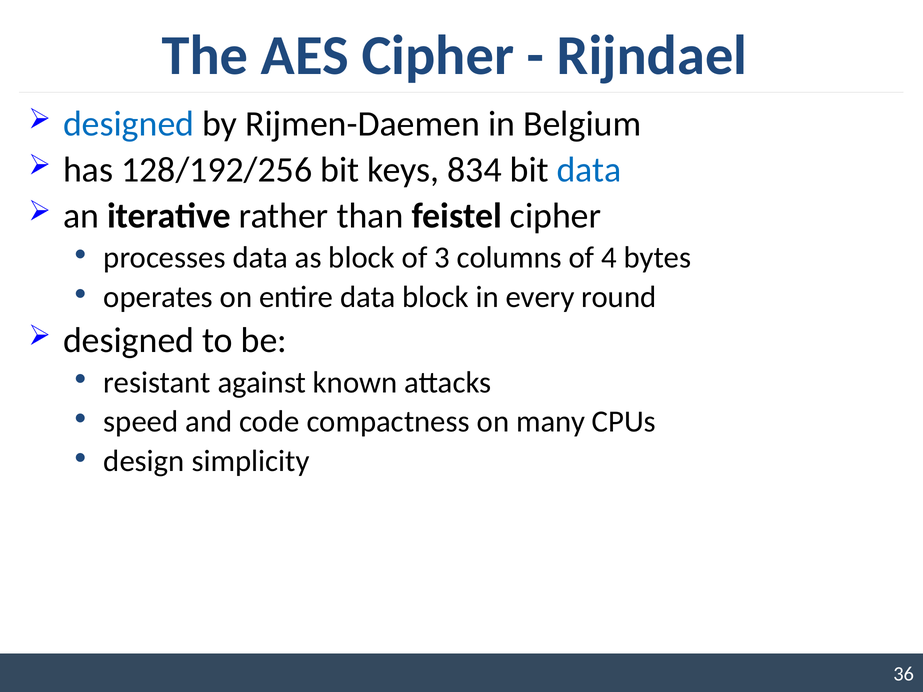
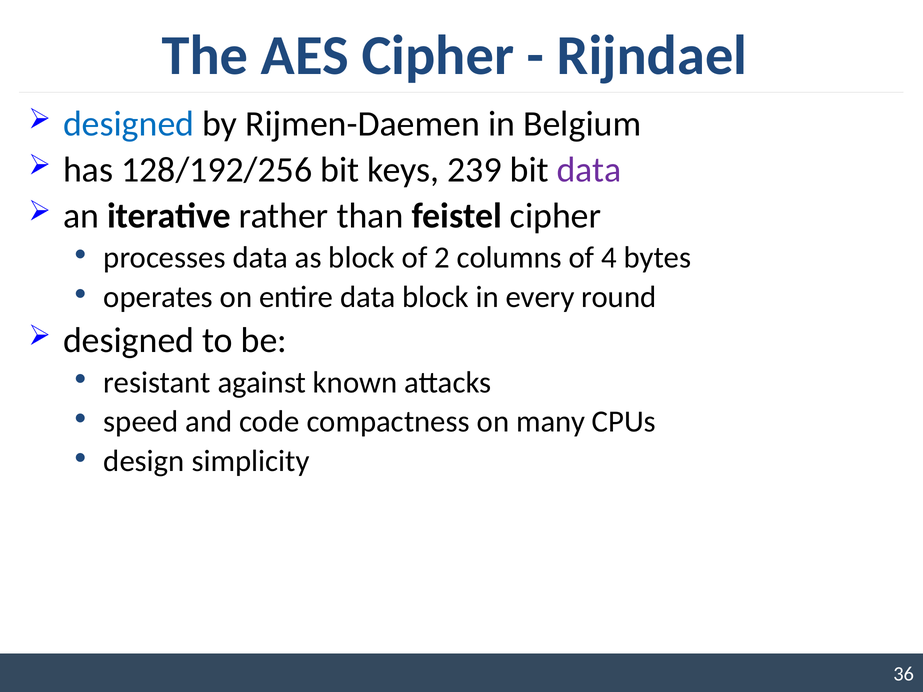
834: 834 -> 239 (474, 170)
data colour: blue -> purple (589, 170)
3: 3 -> 2 (442, 258)
